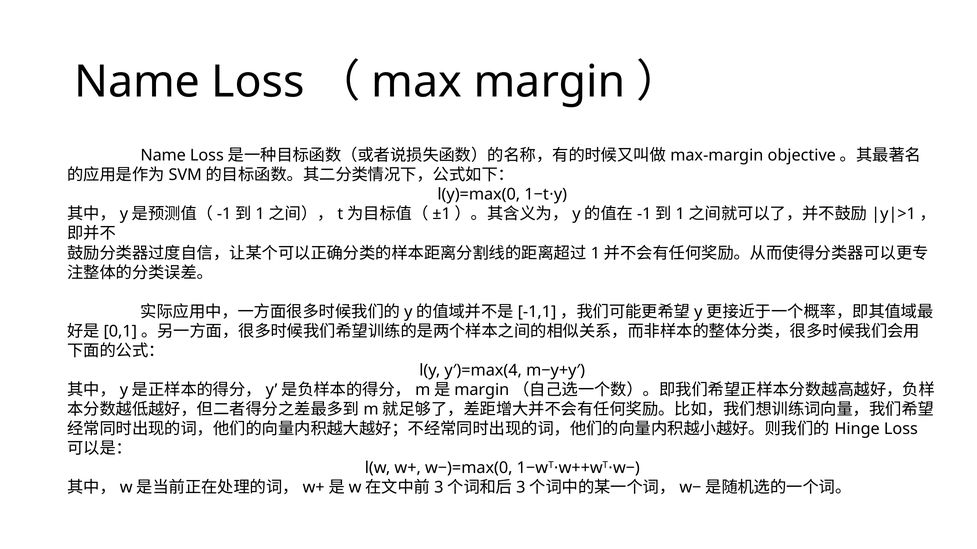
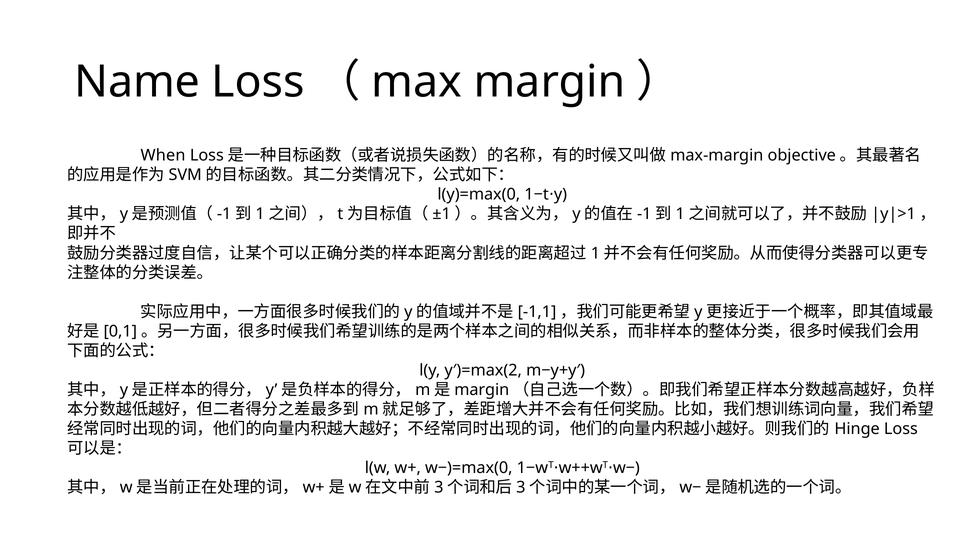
Name: Name -> When (163, 156)
y′)=max(4: y′)=max(4 -> y′)=max(2 (483, 371)
